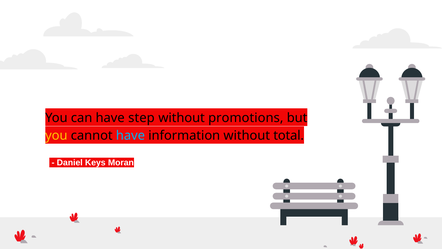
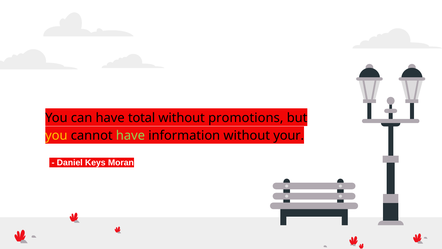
step: step -> total (142, 118)
have colour: light blue -> light green (130, 135)
total: total -> your (289, 135)
